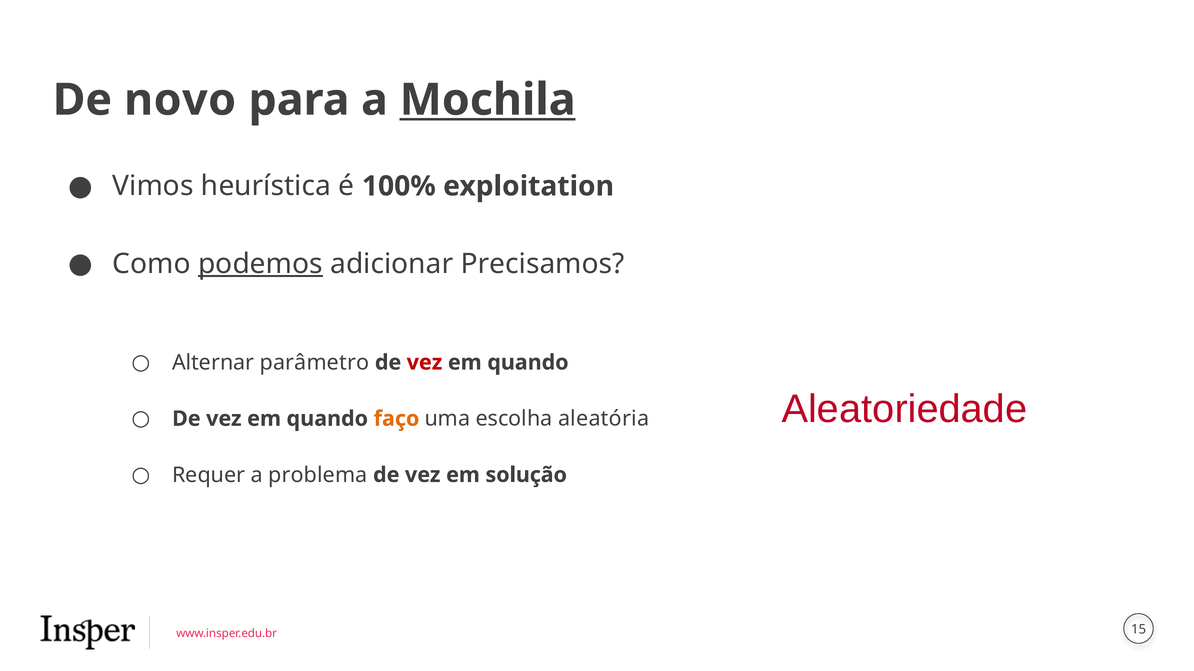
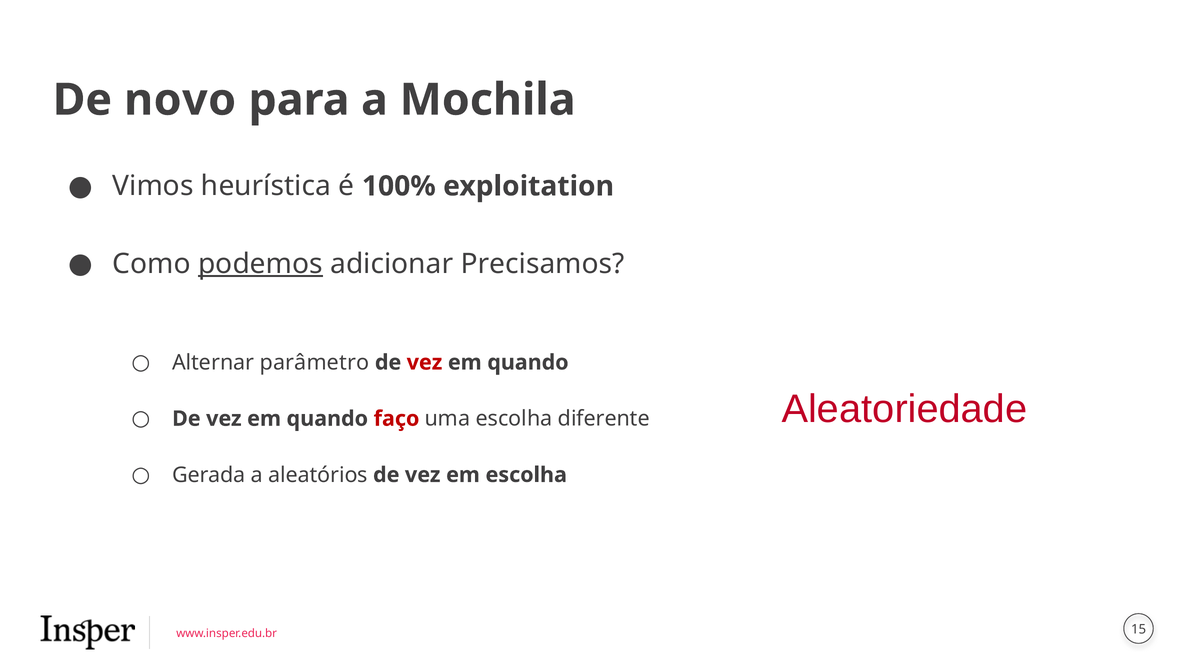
Mochila underline: present -> none (488, 100)
faço colour: orange -> red (397, 419)
aleatória: aleatória -> diferente (604, 419)
Requer: Requer -> Gerada (209, 475)
problema: problema -> aleatórios (318, 475)
em solução: solução -> escolha (526, 475)
